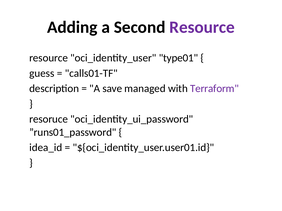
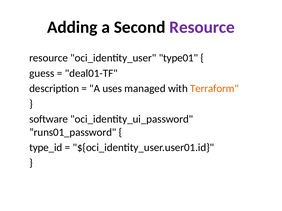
calls01-TF: calls01-TF -> deal01-TF (91, 73)
save: save -> uses (112, 89)
Terraform colour: purple -> orange (214, 89)
resoruce: resoruce -> software (49, 119)
idea_id: idea_id -> type_id (46, 148)
